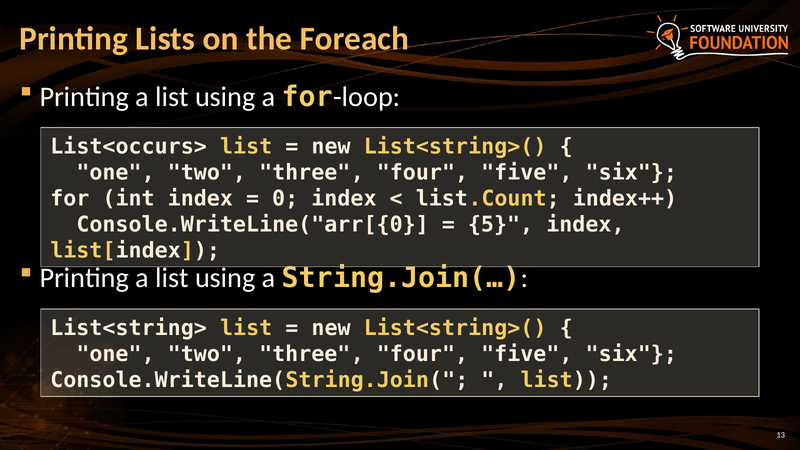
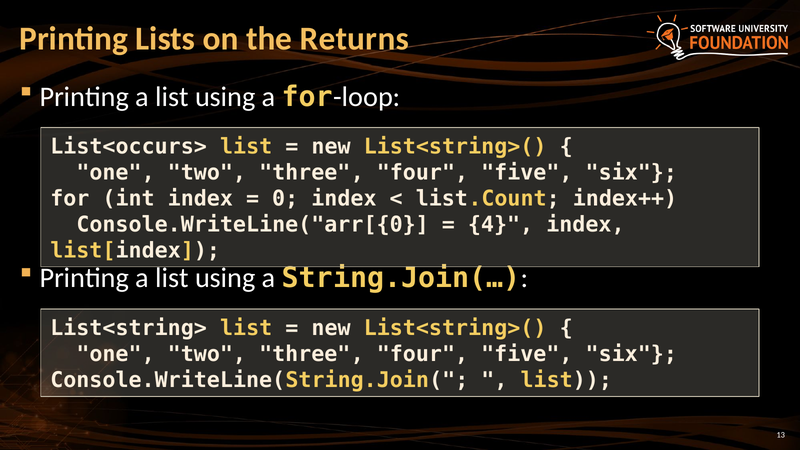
Foreach: Foreach -> Returns (354, 39)
5: 5 -> 4 (501, 225)
